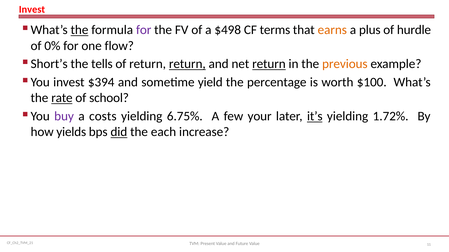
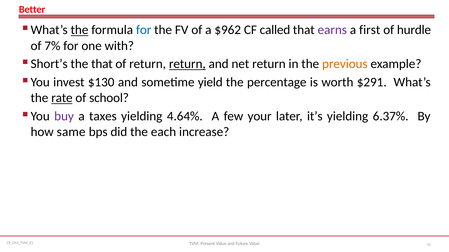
Invest: Invest -> Better (32, 10)
for colour: purple -> blue (144, 30)
$498: $498 -> $962 (228, 30)
terms: terms -> called (275, 30)
earns colour: orange -> purple (332, 30)
plus: plus -> first (370, 30)
0%: 0% -> 7% (52, 46)
flow: flow -> with (119, 46)
the tells: tells -> that (102, 64)
return underline: present -> none (269, 64)
$394: $394 -> $130 (101, 83)
$100: $100 -> $291 (372, 83)
costs: costs -> taxes (103, 117)
6.75%: 6.75% -> 4.64% (185, 117)
it’s underline: present -> none (315, 117)
1.72%: 1.72% -> 6.37% (391, 117)
yields: yields -> same (71, 132)
did underline: present -> none (119, 132)
